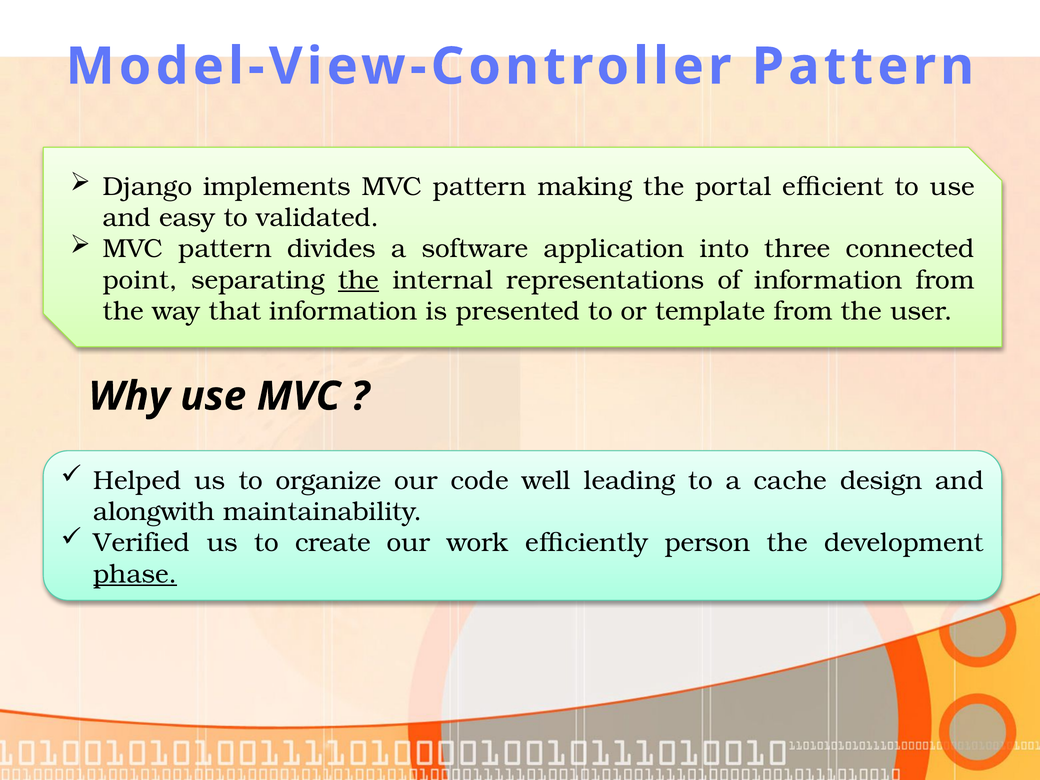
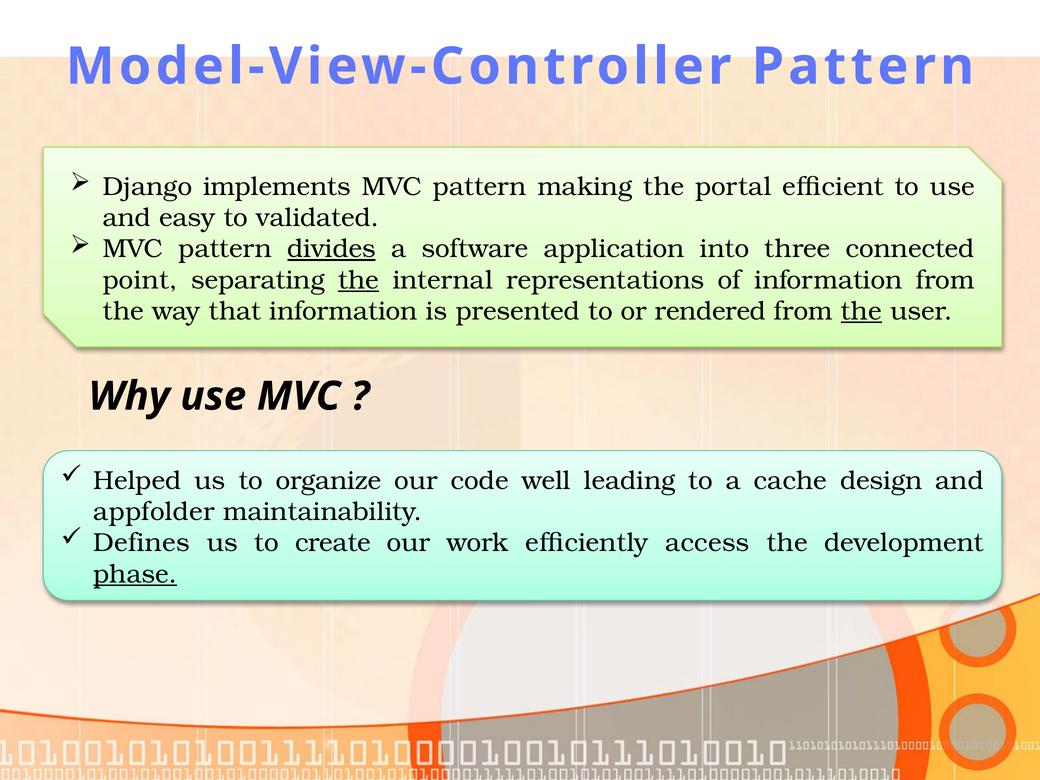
divides underline: none -> present (332, 249)
template: template -> rendered (710, 311)
the underline: none -> present (861, 311)
alongwith: alongwith -> appfolder (154, 512)
Verified: Verified -> Defines (142, 543)
person: person -> access (707, 543)
